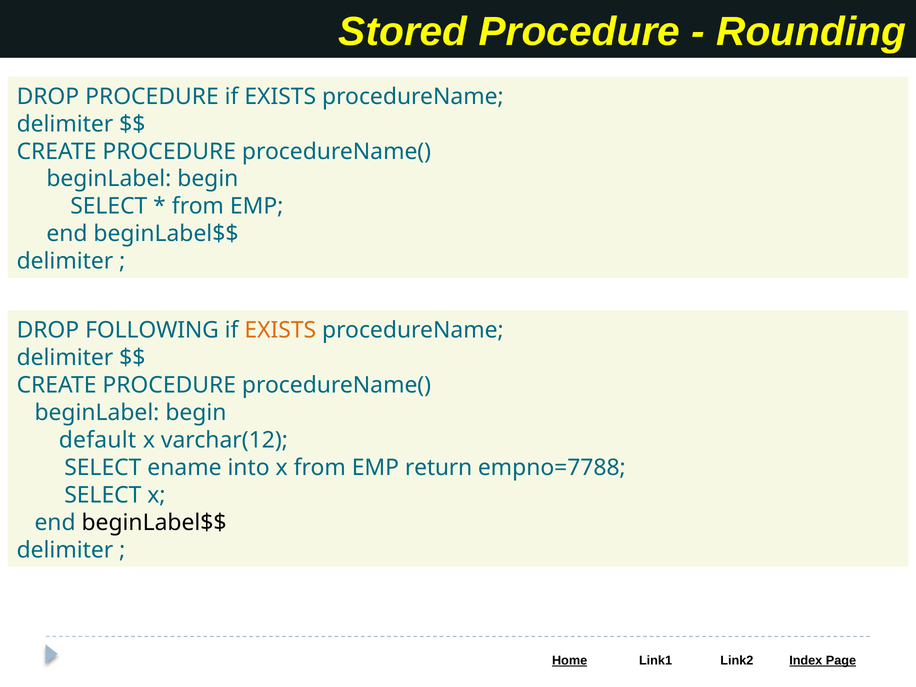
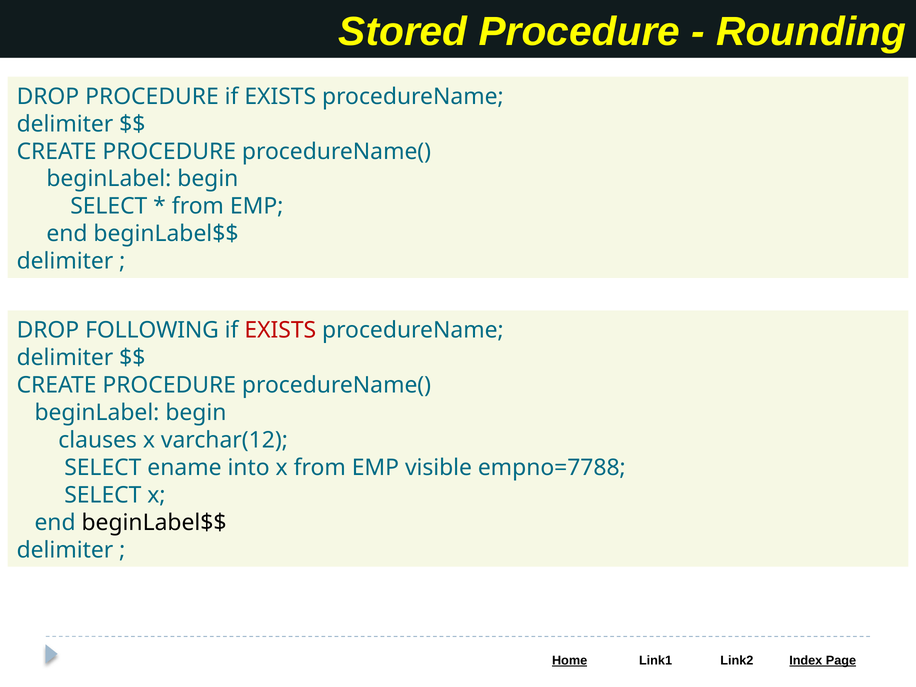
EXISTS colour: orange -> red (280, 330)
default: default -> clauses (98, 440)
return: return -> visible (439, 468)
